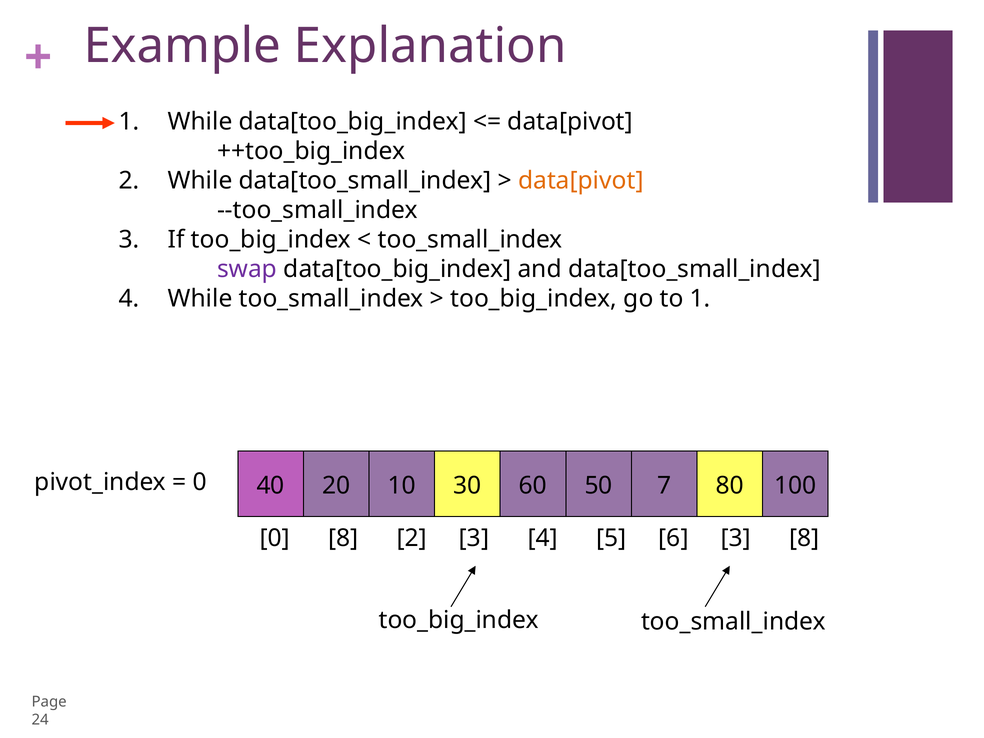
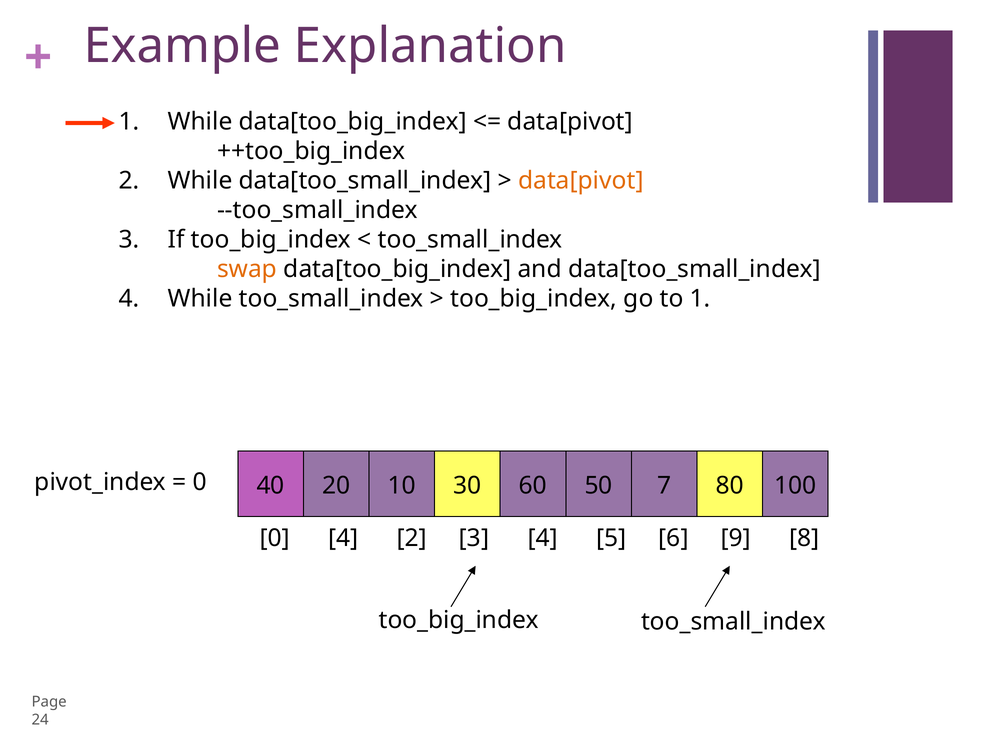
swap colour: purple -> orange (247, 269)
0 8: 8 -> 4 (343, 538)
6 3: 3 -> 9 (736, 538)
